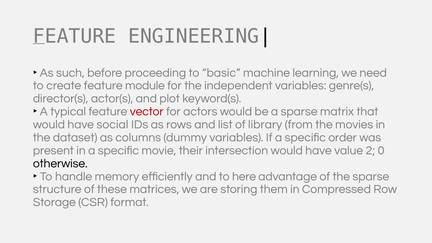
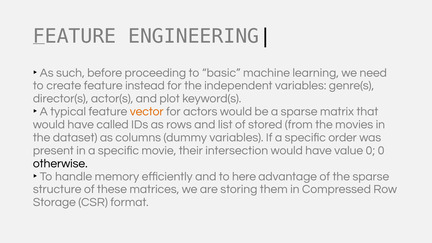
module: module -> instead (145, 86)
vector colour: red -> orange (147, 112)
social: social -> called (113, 125)
library: library -> stored (265, 125)
value 2: 2 -> 0 (370, 150)
